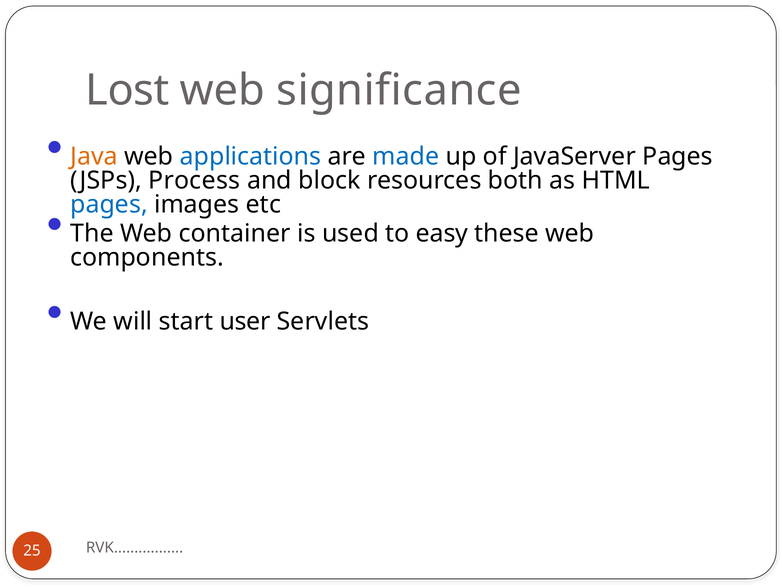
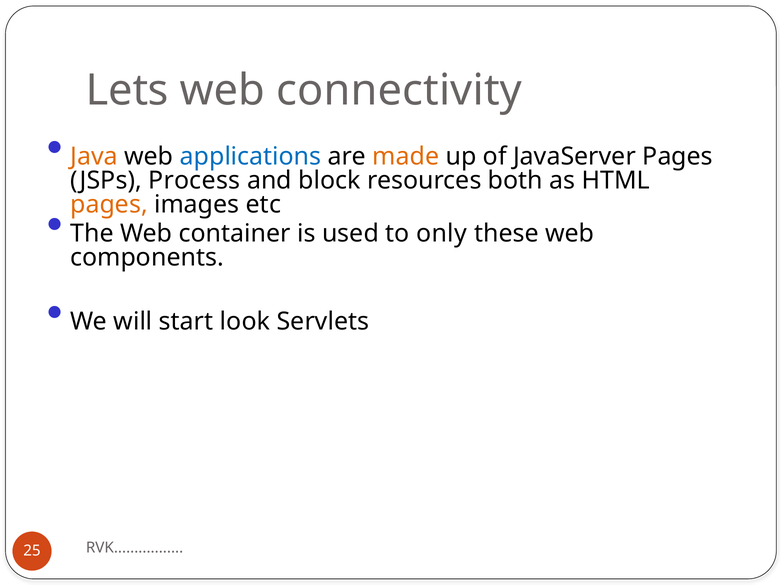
Lost: Lost -> Lets (127, 90)
significance: significance -> connectivity (399, 90)
made colour: blue -> orange (406, 156)
pages colour: blue -> orange (109, 204)
easy: easy -> only (442, 233)
user: user -> look (245, 321)
